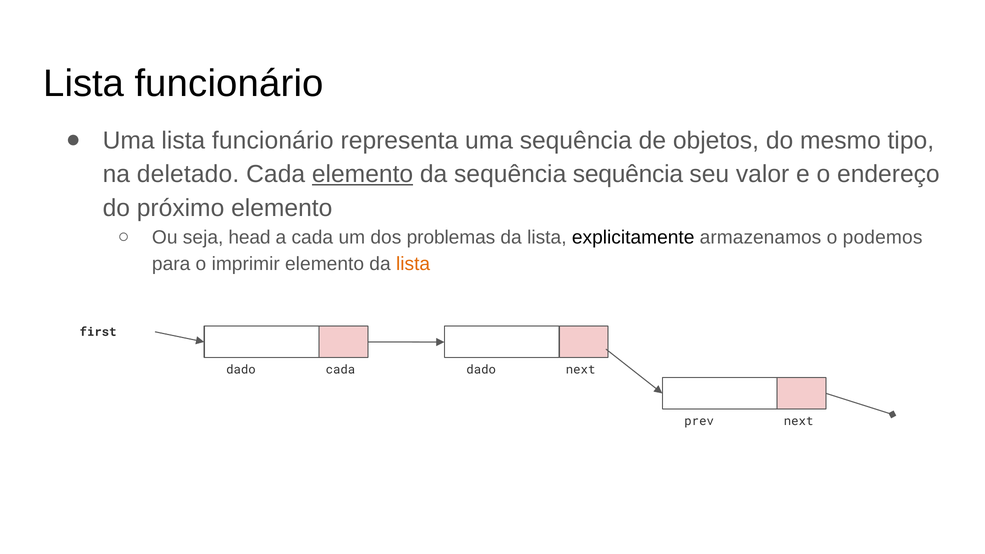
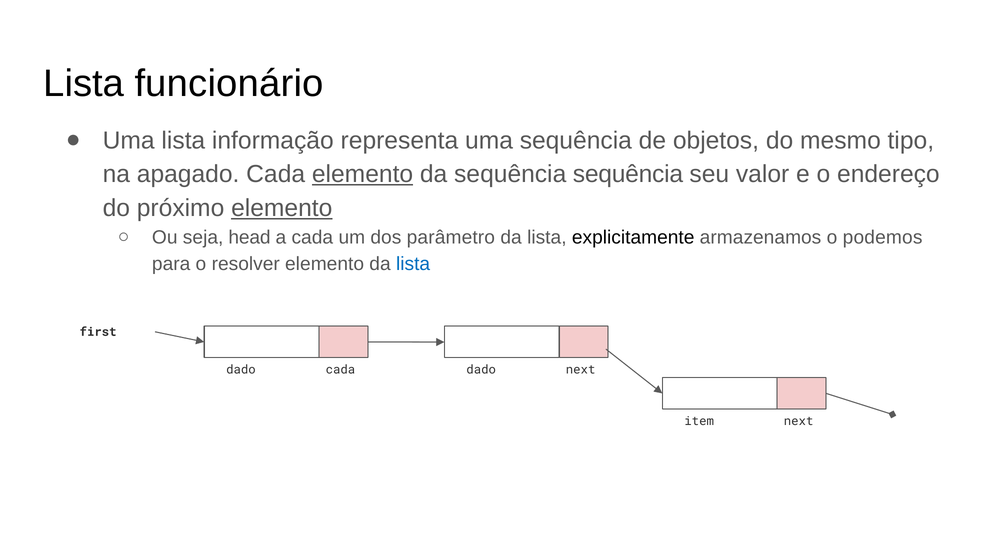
Uma lista funcionário: funcionário -> informação (273, 140)
deletado: deletado -> apagado (188, 174)
elemento underline: none -> present (282, 208)
problemas: problemas -> parâmetro (451, 238)
imprimir: imprimir -> resolver (246, 264)
lista colour: orange -> blue (413, 264)
prev: prev -> item (699, 421)
